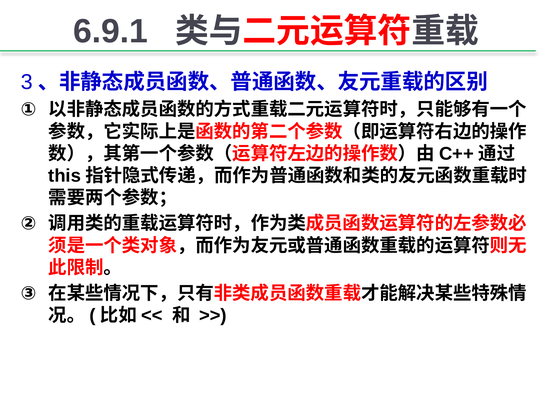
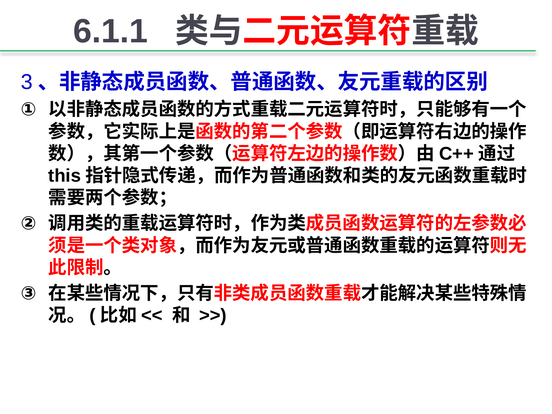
6.9.1: 6.9.1 -> 6.1.1 (111, 31)
